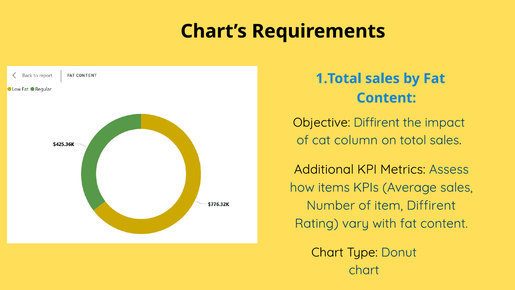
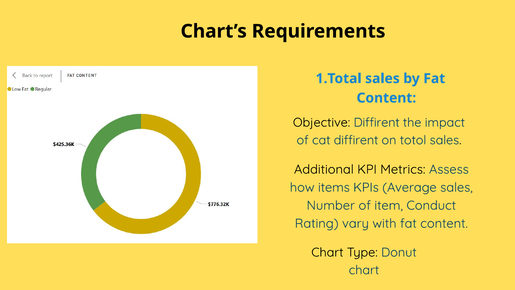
cat column: column -> diffirent (356, 140)
item Diffirent: Diffirent -> Conduct (431, 205)
